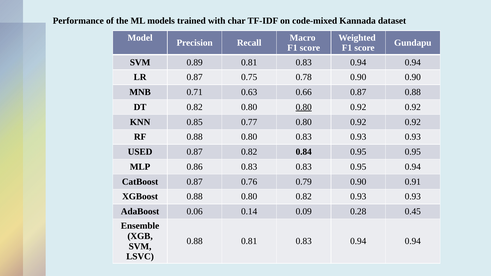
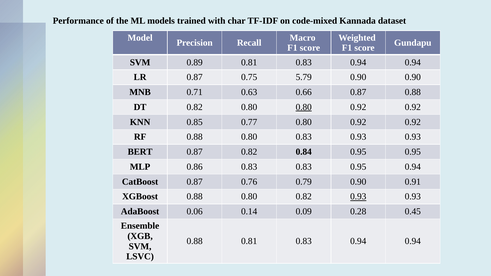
0.78: 0.78 -> 5.79 (304, 77)
USED: USED -> BERT (140, 152)
0.93 underline: none -> present (358, 197)
